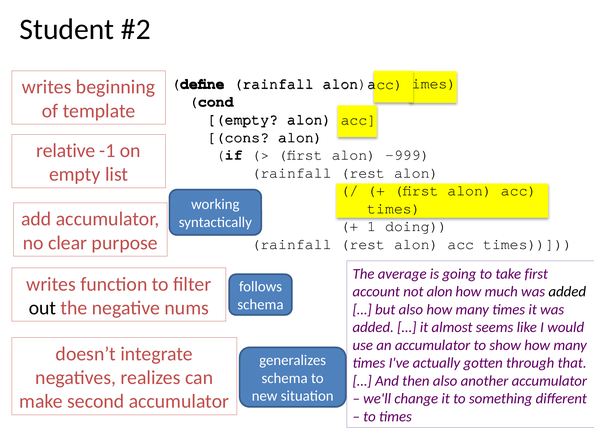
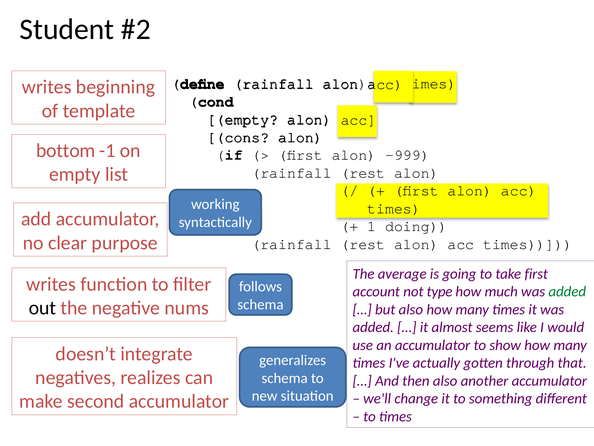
relative: relative -> bottom (66, 150)
not alon: alon -> type (440, 291)
added colour: black -> green (567, 291)
